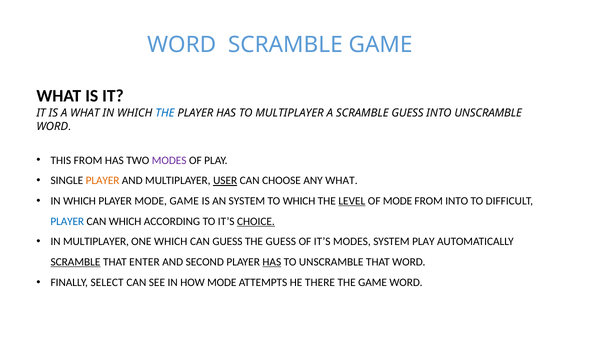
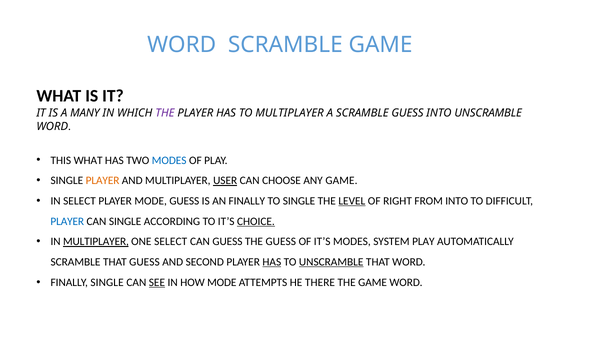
A WHAT: WHAT -> MANY (85, 113)
THE colour: blue -> purple (165, 113)
THIS FROM: FROM -> WHAT (88, 160)
MODES colour: purple -> blue (169, 160)
ANY WHAT: WHAT -> GAME (341, 181)
WHICH: WHICH -> SELECT (79, 201)
MODE GAME: GAME -> GUESS (184, 201)
AN SYSTEM: SYSTEM -> FINALLY (247, 201)
TO WHICH: WHICH -> SINGLE (299, 201)
OF MODE: MODE -> RIGHT (398, 201)
CAN WHICH: WHICH -> SINGLE (125, 221)
MULTIPLAYER underline: none -> present (96, 242)
ONE WHICH: WHICH -> SELECT (171, 242)
SCRAMBLE underline: present -> none (75, 262)
THAT ENTER: ENTER -> GUESS (144, 262)
UNSCRAMBLE underline: none -> present (331, 262)
FINALLY SELECT: SELECT -> SINGLE (107, 283)
SEE underline: none -> present (157, 283)
